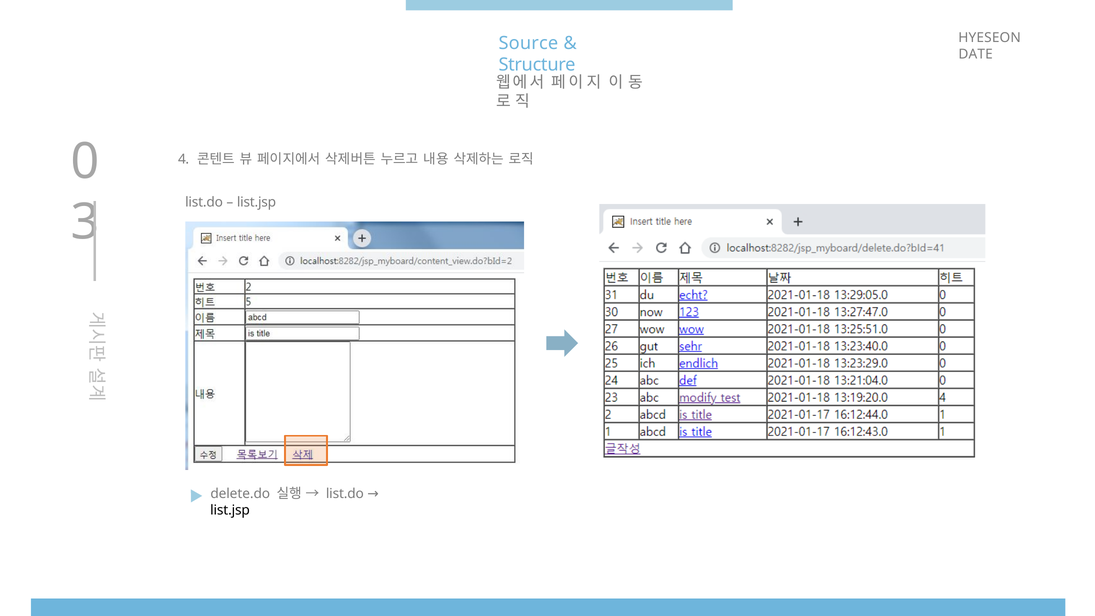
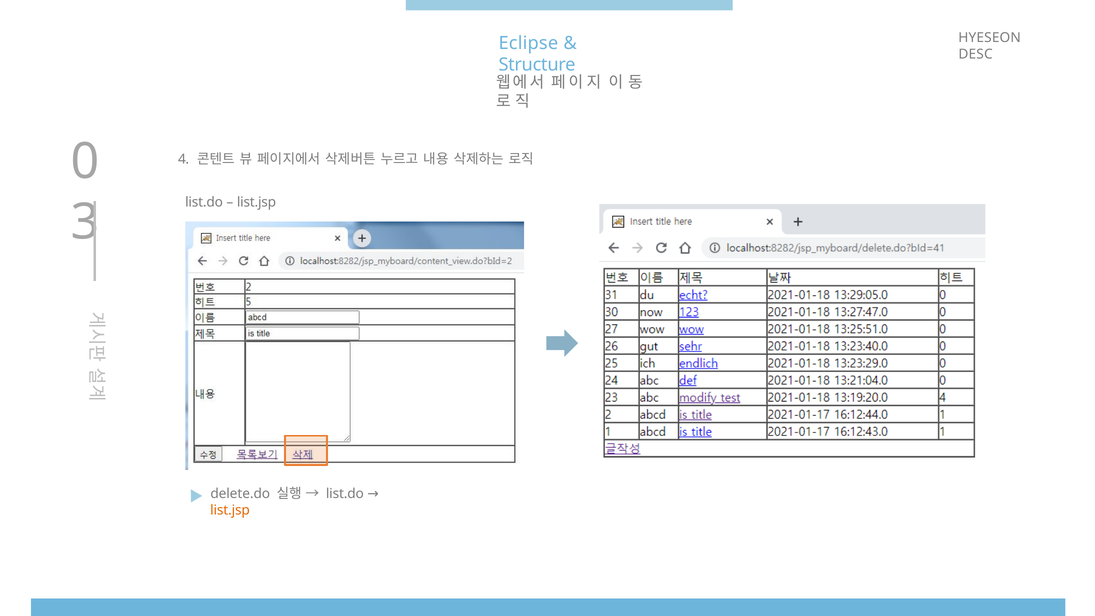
Source: Source -> Eclipse (528, 43)
DATE: DATE -> DESC (976, 54)
list.jsp colour: black -> orange (230, 510)
